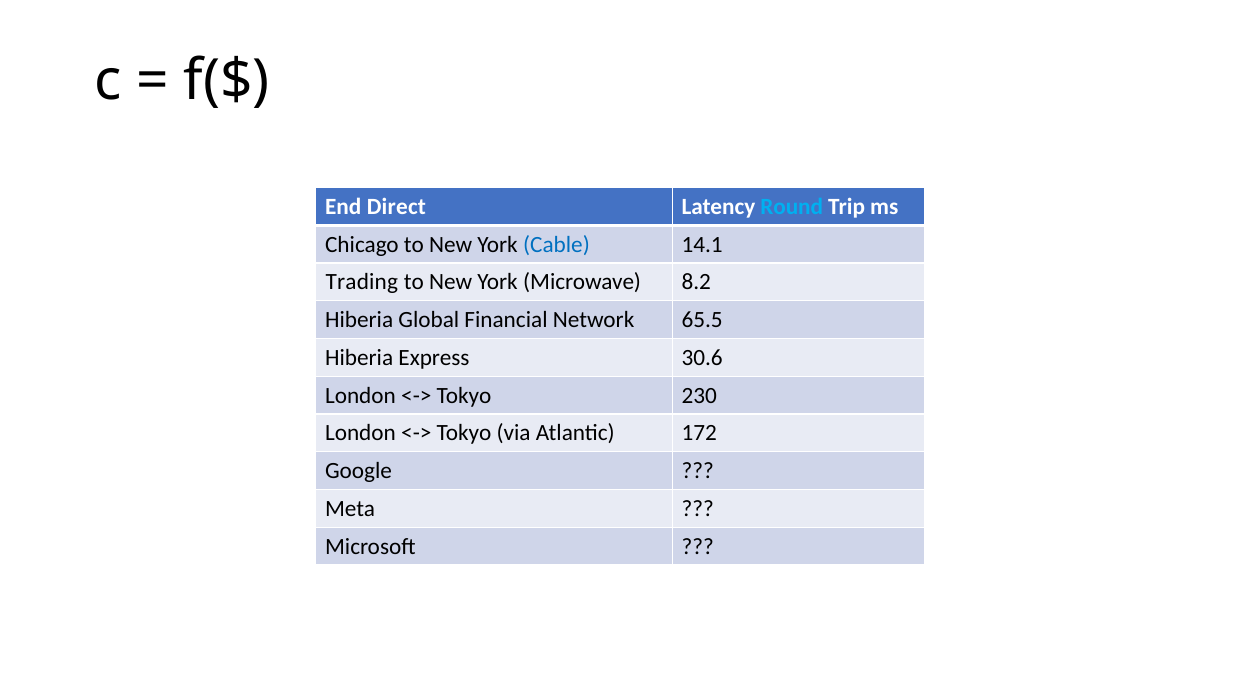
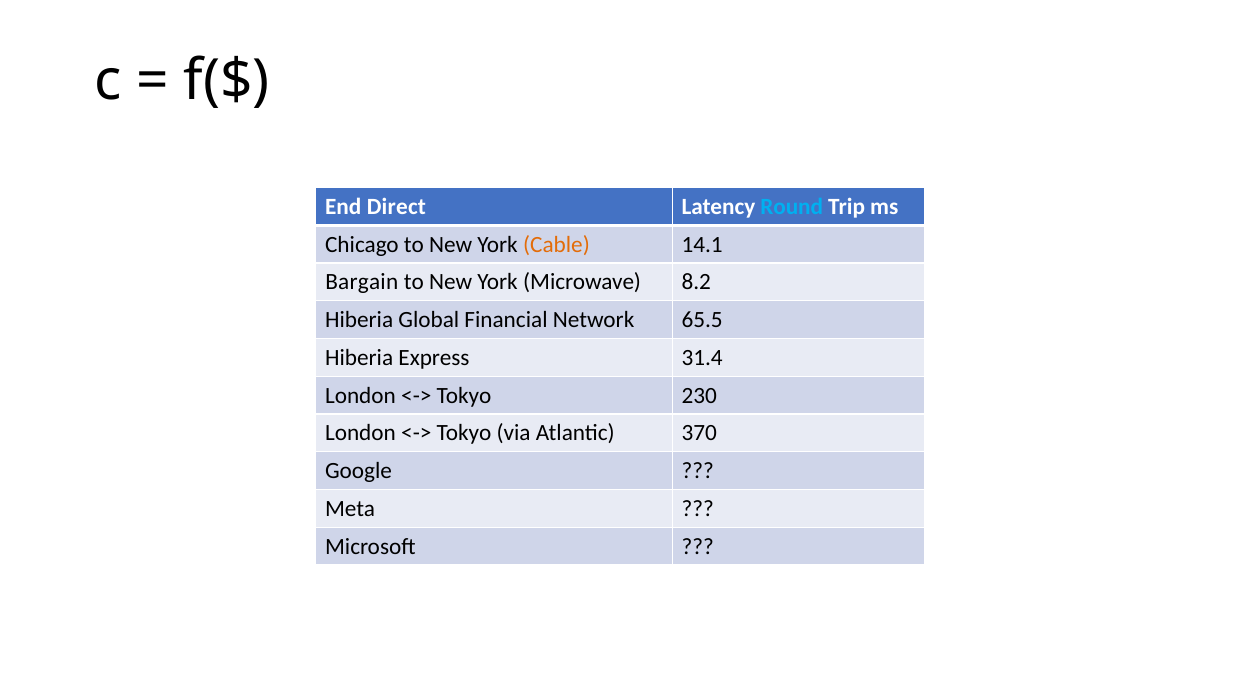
Cable colour: blue -> orange (556, 244)
Trading: Trading -> Bargain (362, 282)
30.6: 30.6 -> 31.4 (702, 357)
172: 172 -> 370 (699, 433)
